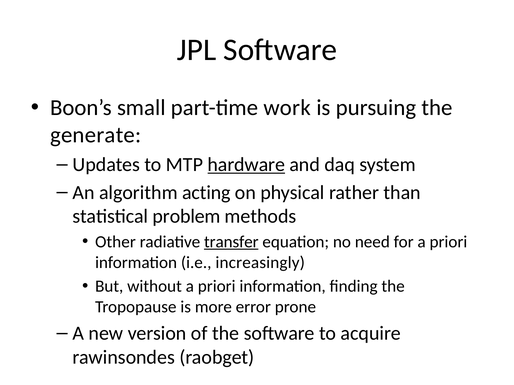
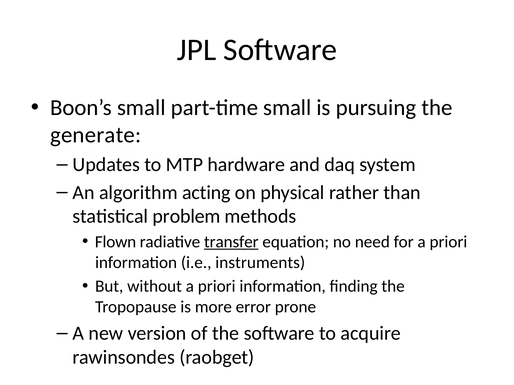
part-time work: work -> small (287, 108)
hardware underline: present -> none (246, 165)
Other: Other -> Flown (116, 242)
increasingly: increasingly -> instruments (260, 263)
